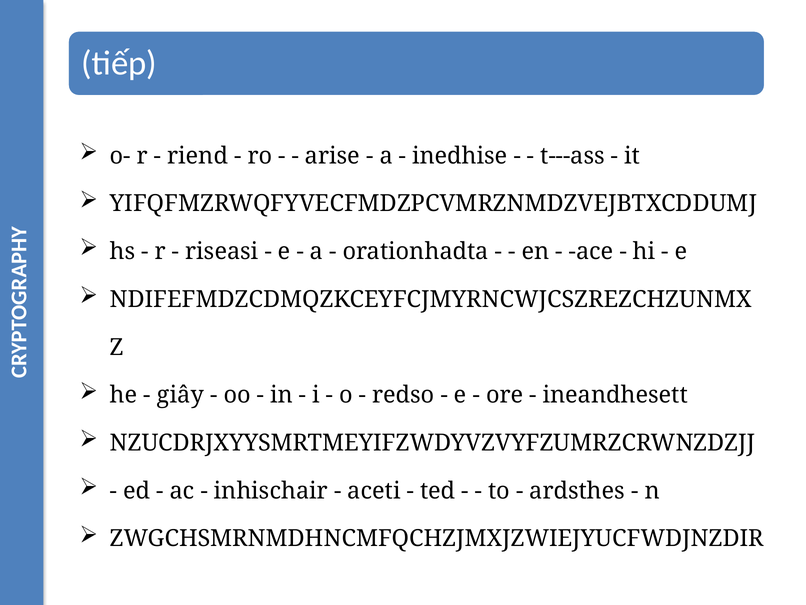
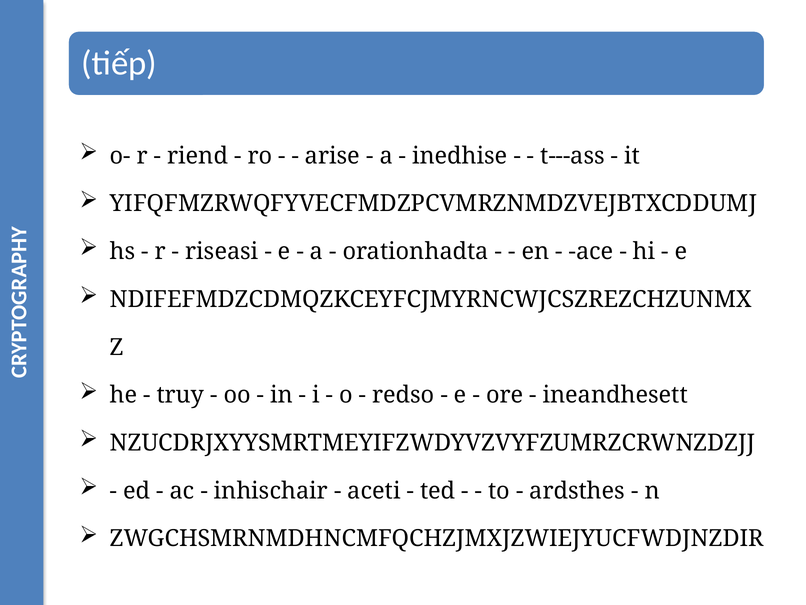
giây: giây -> truy (180, 395)
